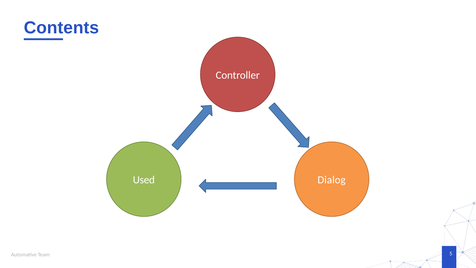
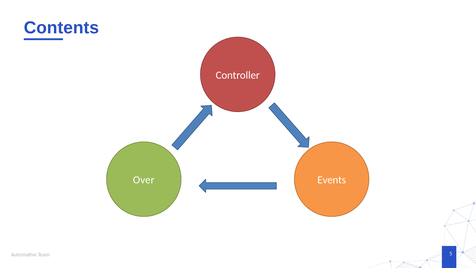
Used: Used -> Over (144, 180)
Dialog: Dialog -> Events (332, 180)
